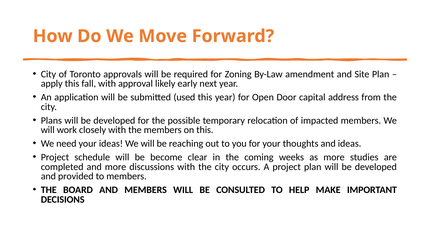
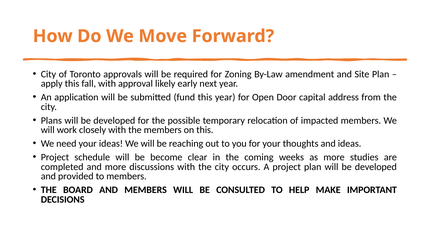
used: used -> fund (184, 97)
